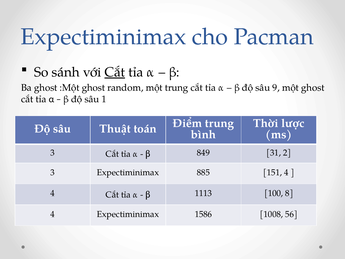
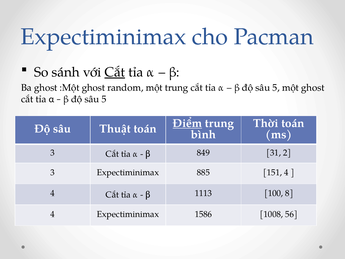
9: 9 -> 5 (276, 88)
1: 1 -> 5 (104, 99)
Thời lược: lược -> toán (293, 123)
Điểm underline: none -> present (187, 123)
